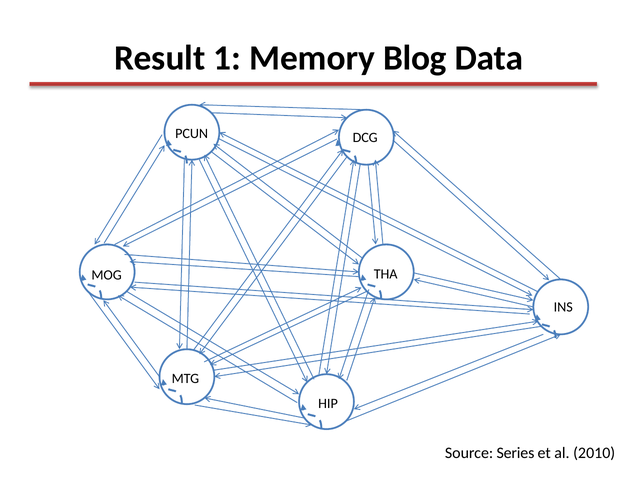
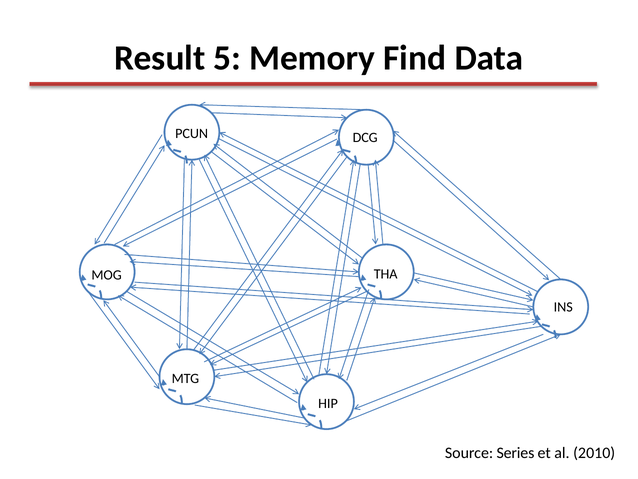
1: 1 -> 5 (227, 58)
Blog: Blog -> Find (415, 58)
